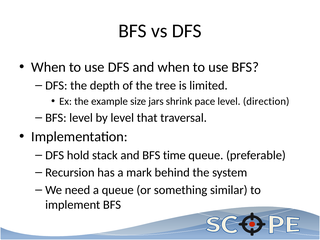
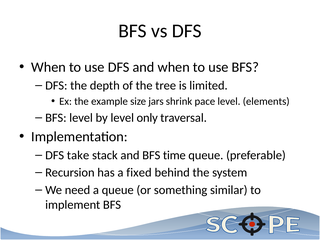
direction: direction -> elements (266, 101)
that: that -> only (147, 118)
hold: hold -> take (78, 155)
mark: mark -> fixed (139, 173)
